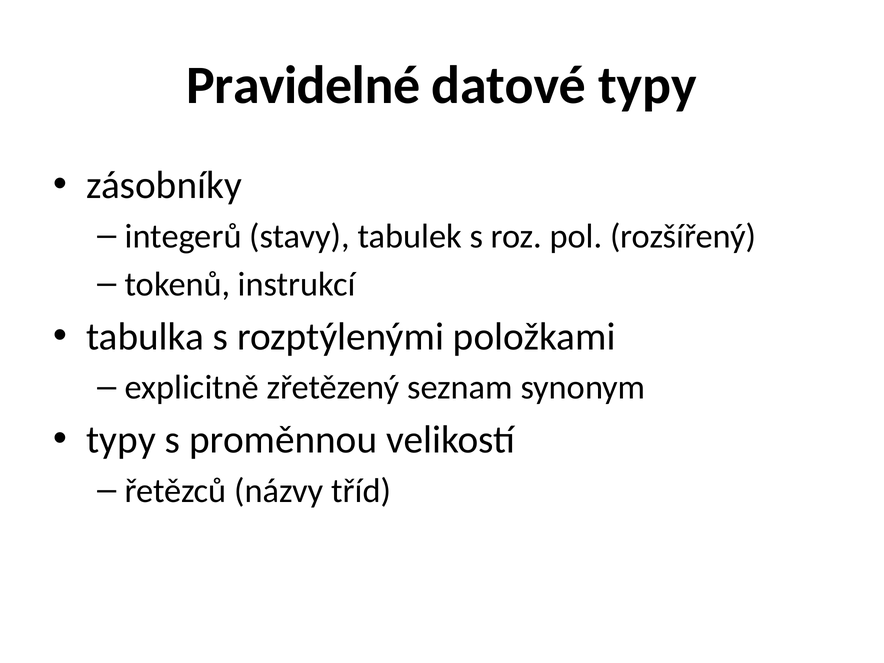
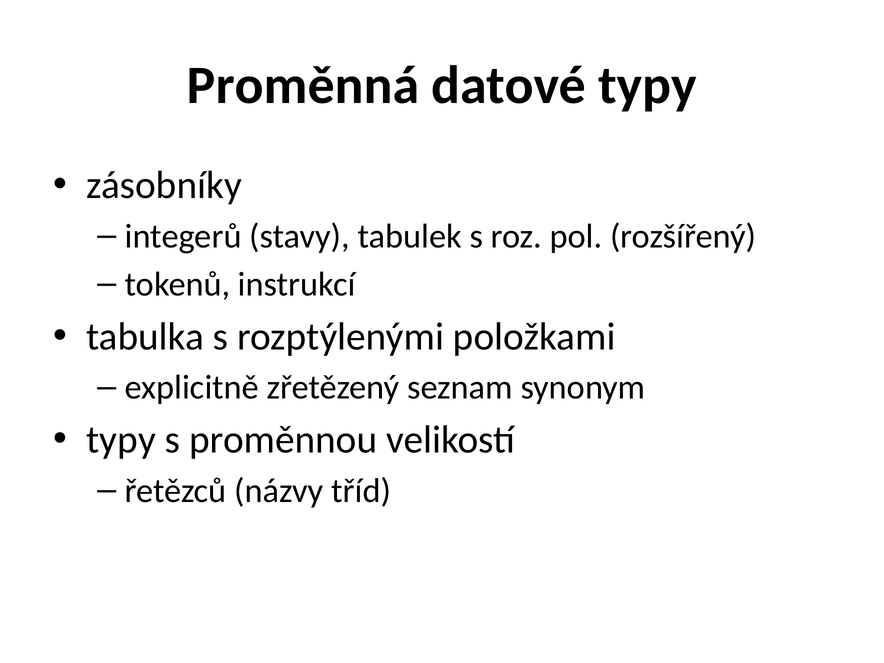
Pravidelné: Pravidelné -> Proměnná (303, 86)
